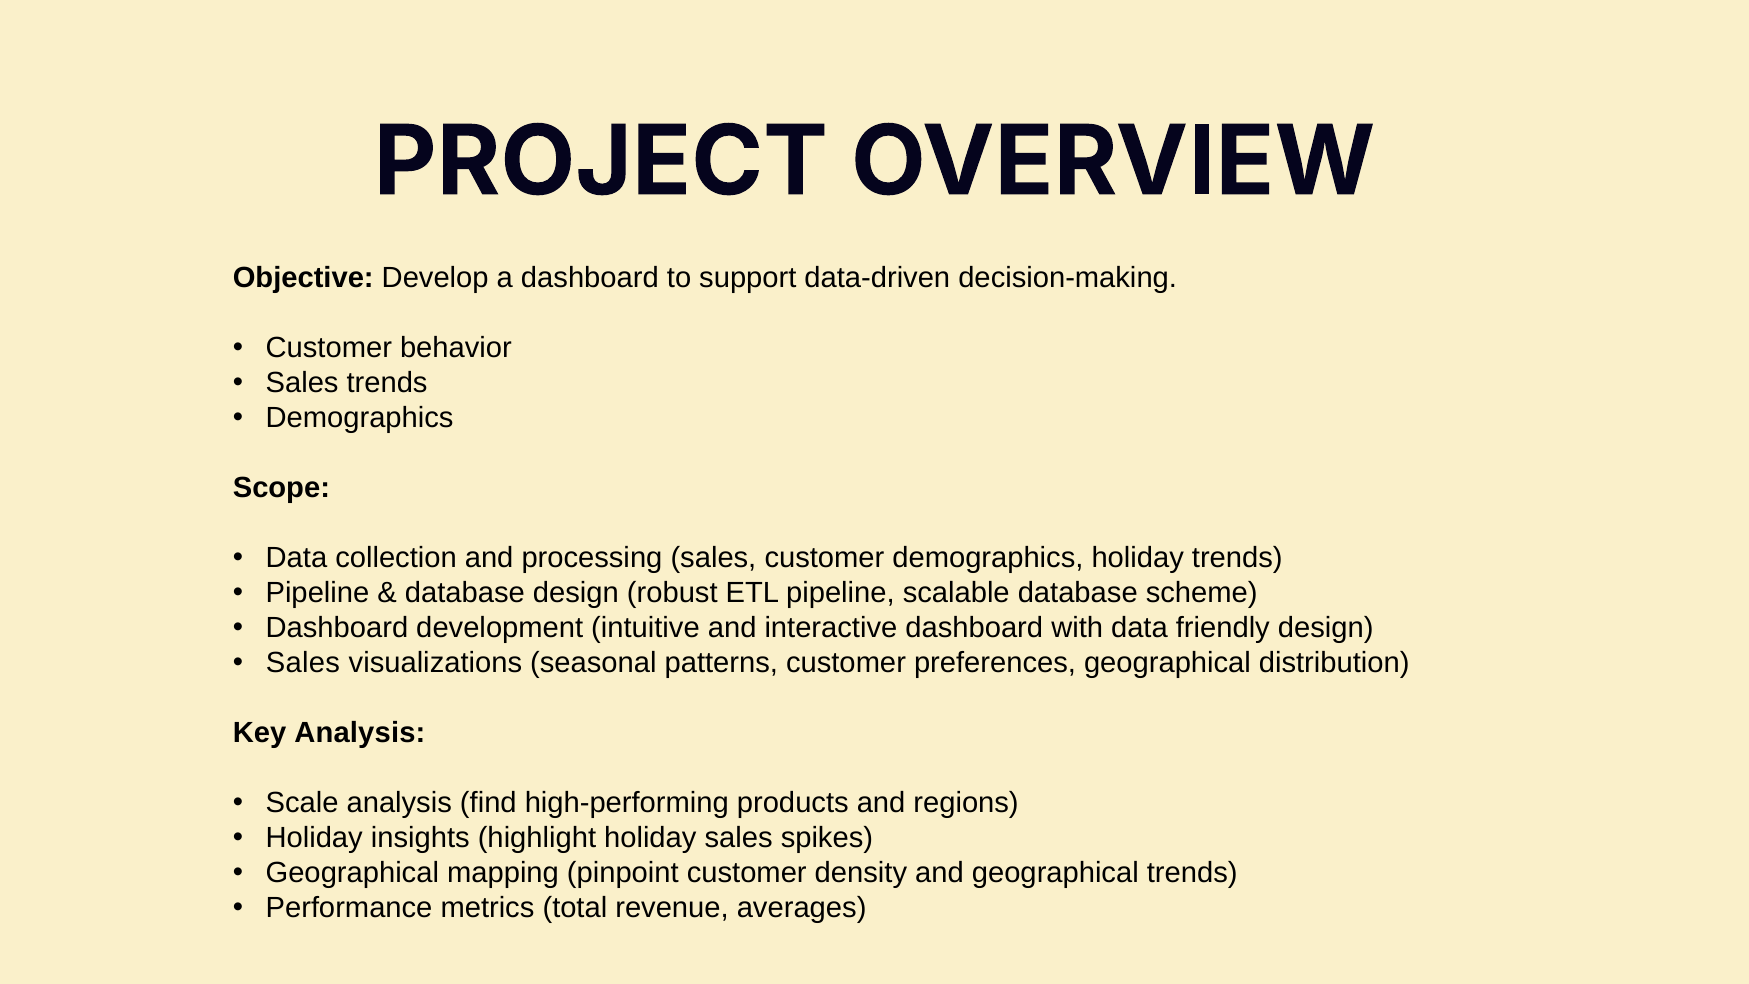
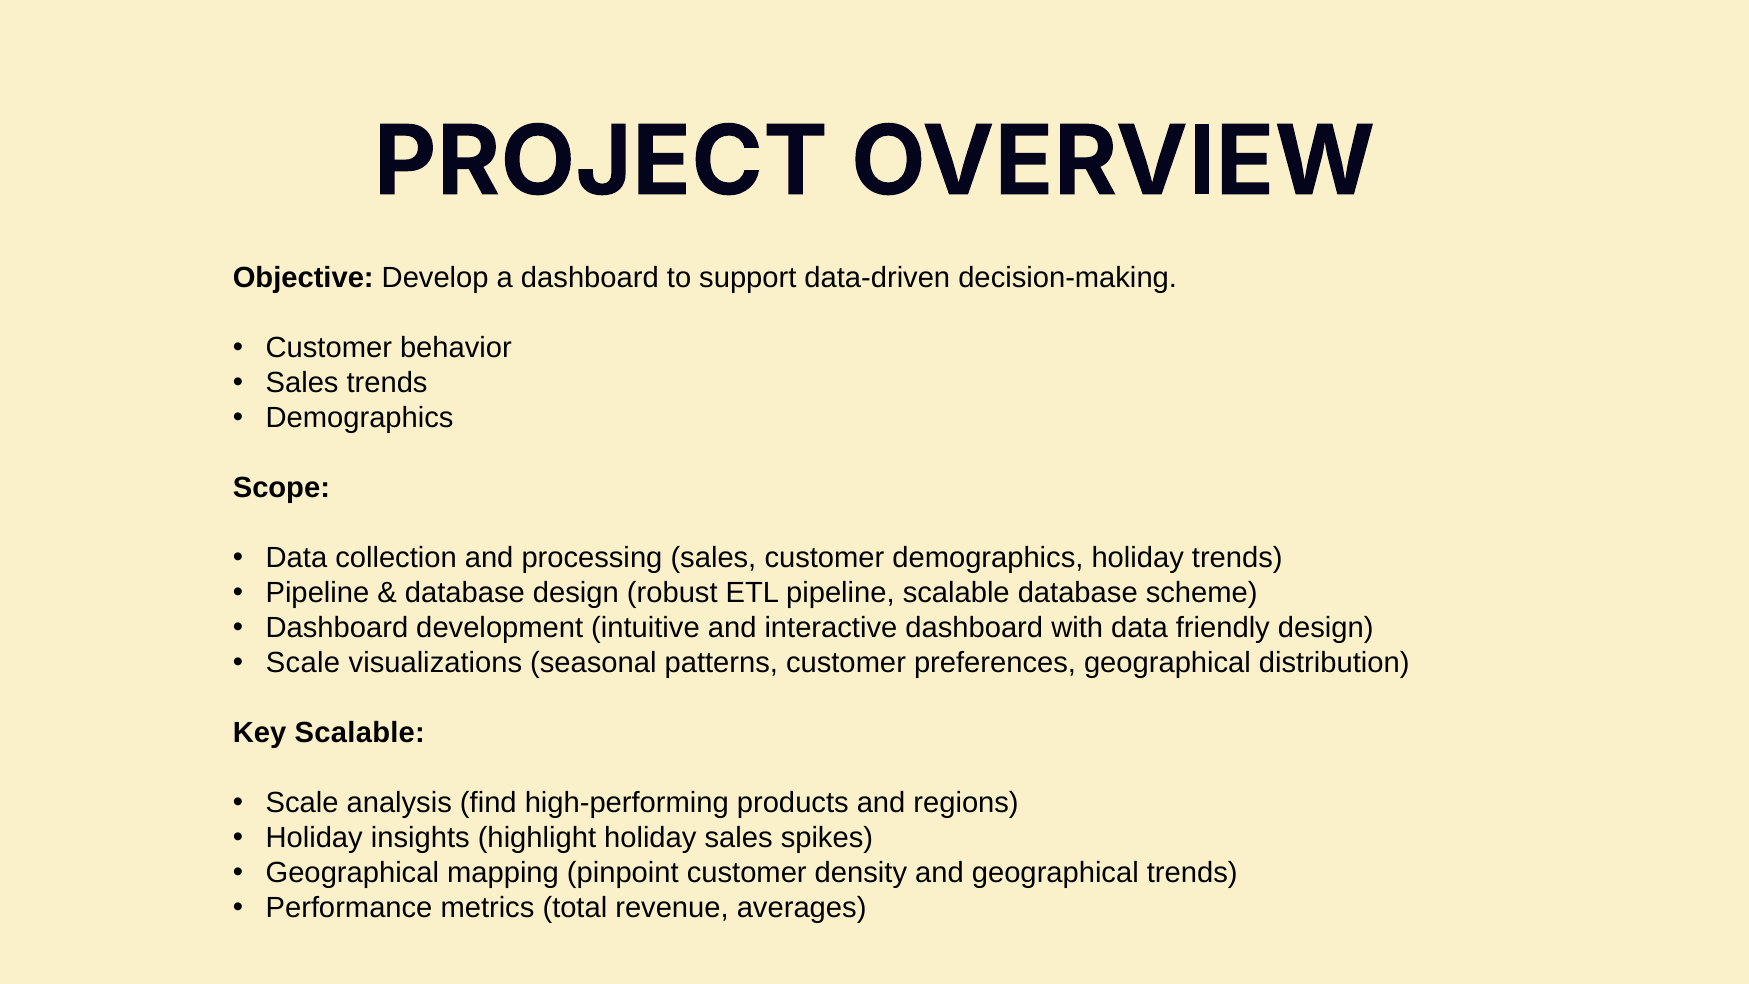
Sales: Sales -> Scale (303, 663)
Key Analysis: Analysis -> Scalable (360, 733)
